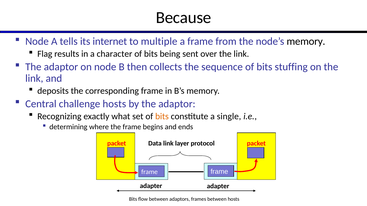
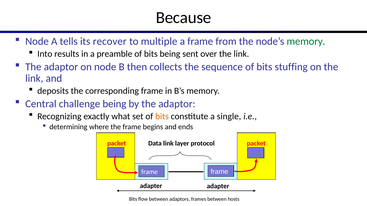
internet: internet -> recover (110, 42)
memory colour: black -> green (306, 42)
Flag: Flag -> Into (45, 54)
character: character -> preamble (115, 54)
challenge hosts: hosts -> being (114, 104)
